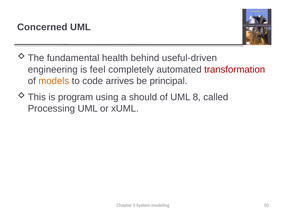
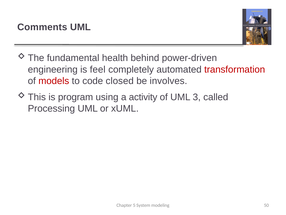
Concerned: Concerned -> Comments (42, 27)
useful-driven: useful-driven -> power-driven (189, 58)
models colour: orange -> red (54, 81)
arrives: arrives -> closed (120, 81)
principal: principal -> involves (168, 81)
should: should -> activity (143, 97)
8: 8 -> 3 (197, 97)
